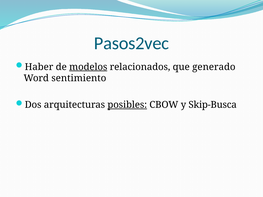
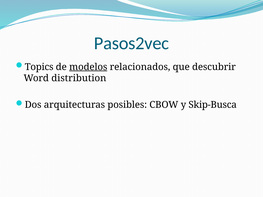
Haber: Haber -> Topics (39, 67)
generado: generado -> descubrir (214, 67)
sentimiento: sentimiento -> distribution (79, 78)
posibles underline: present -> none (127, 105)
